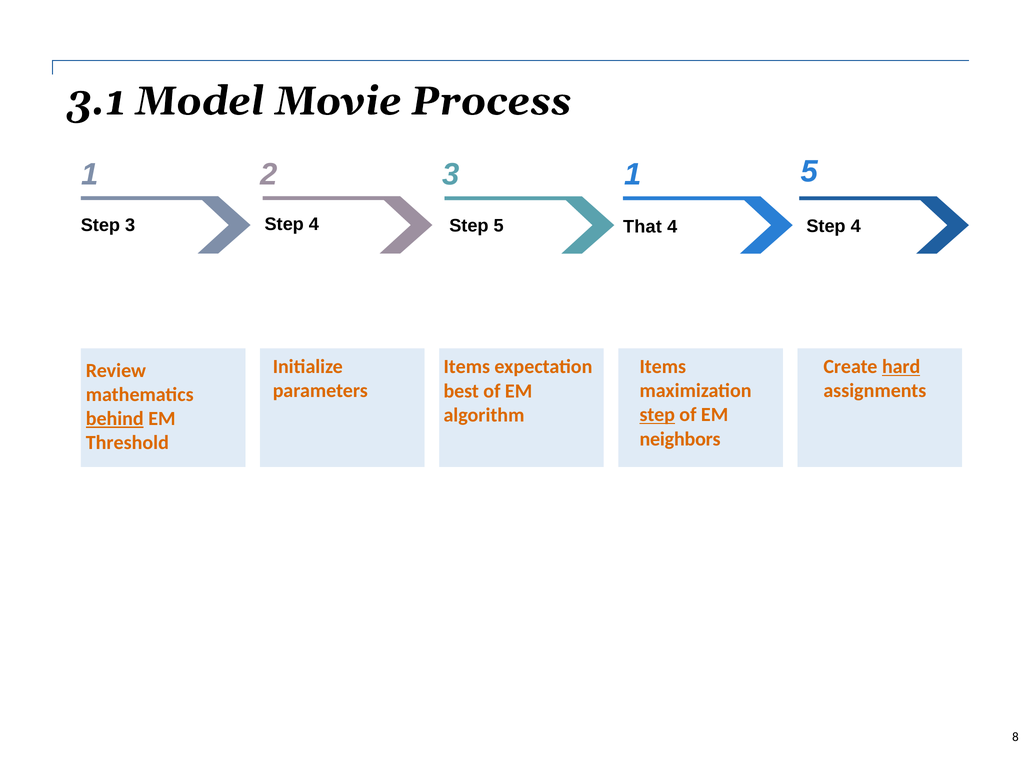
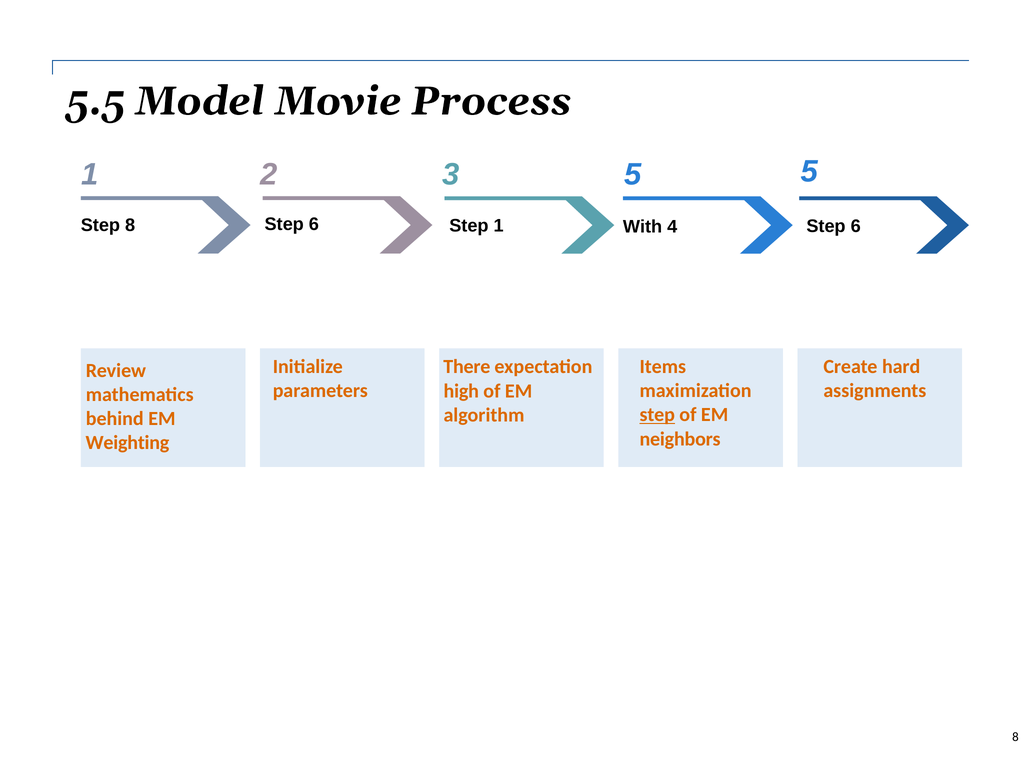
3.1: 3.1 -> 5.5 (96, 101)
1: 1 -> 5 (633, 175)
4: 4 -> 6 (314, 224)
Step 3: 3 -> 8 (130, 225)
Step 5: 5 -> 1 (499, 226)
4: 4 -> 6 (856, 226)
That: That -> With (643, 227)
Items: Items -> There (467, 367)
hard underline: present -> none (901, 367)
best: best -> high (461, 391)
behind underline: present -> none (115, 418)
Threshold: Threshold -> Weighting (127, 443)
